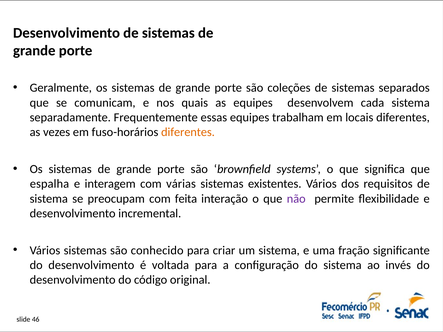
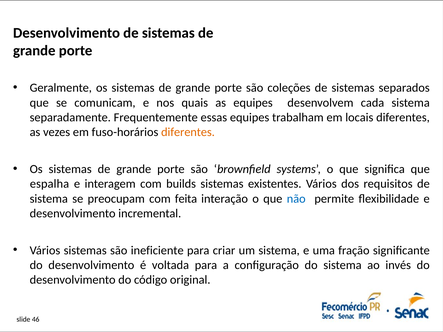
várias: várias -> builds (181, 184)
não colour: purple -> blue (296, 199)
conhecido: conhecido -> ineficiente (157, 250)
